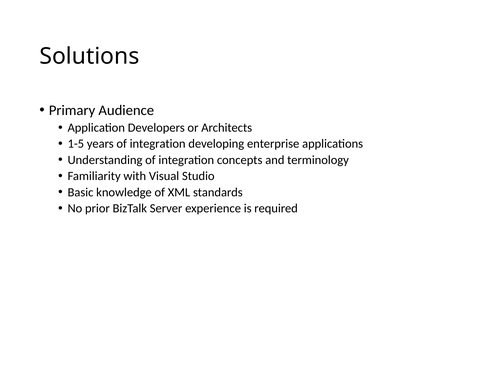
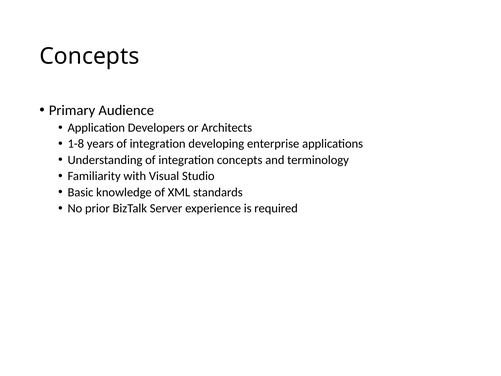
Solutions: Solutions -> Concepts (89, 56)
1-5: 1-5 -> 1-8 (76, 144)
